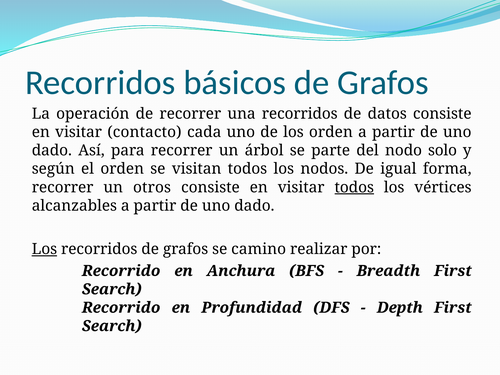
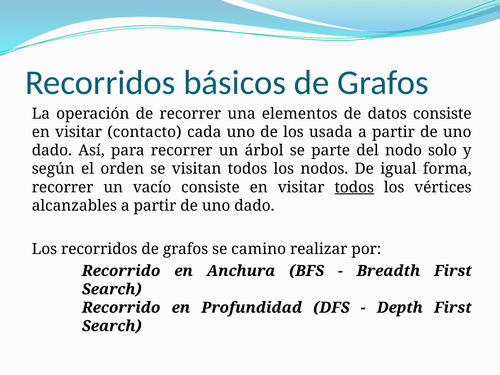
una recorridos: recorridos -> elementos (300, 114)
los orden: orden -> usada (331, 132)
otros: otros -> vacío (152, 187)
Los underline: present -> none (44, 249)
